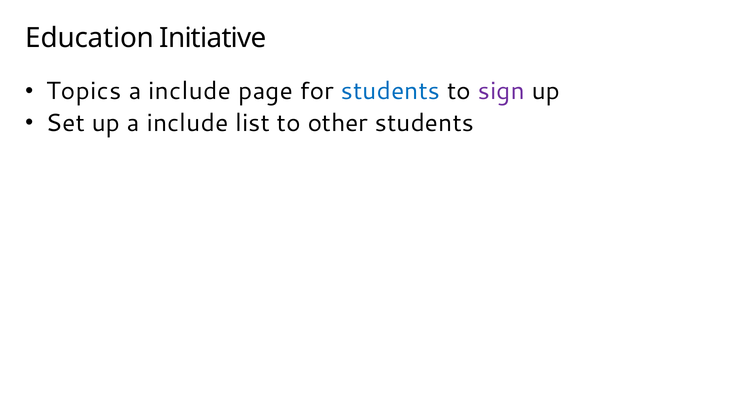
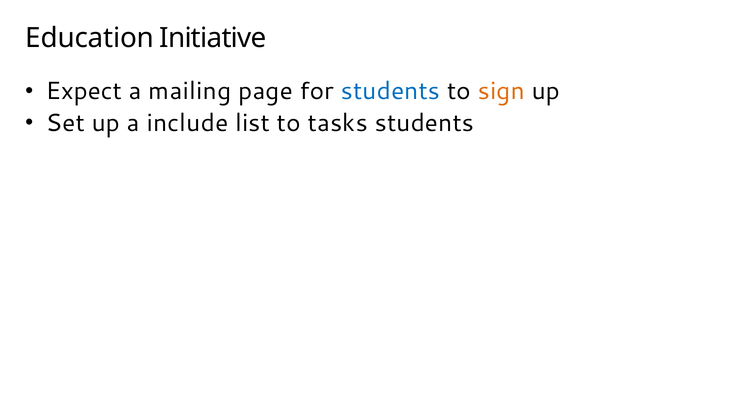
Topics: Topics -> Expect (84, 91)
include: include -> mailing (190, 91)
sign colour: purple -> orange (501, 91)
other: other -> tasks (338, 123)
